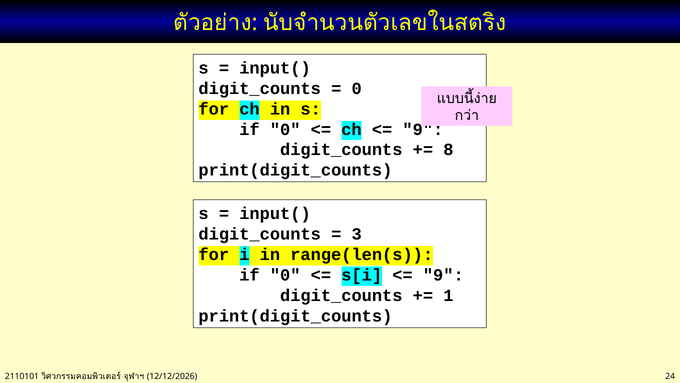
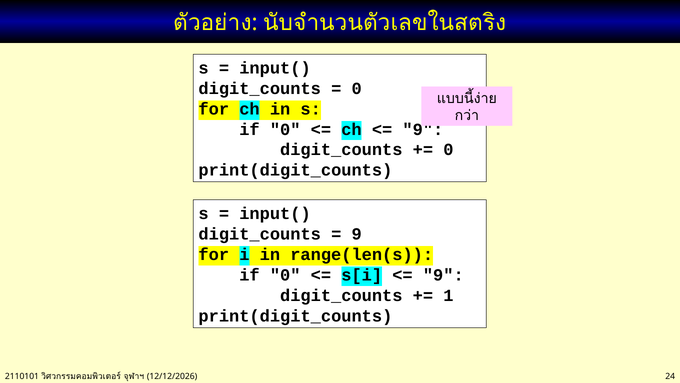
8: 8 -> 0 (448, 150)
3: 3 -> 9 (357, 234)
